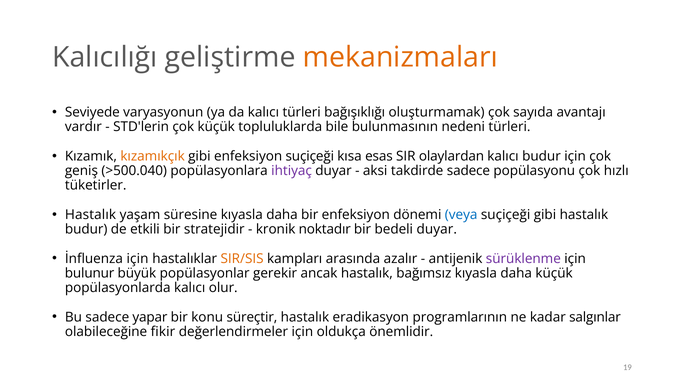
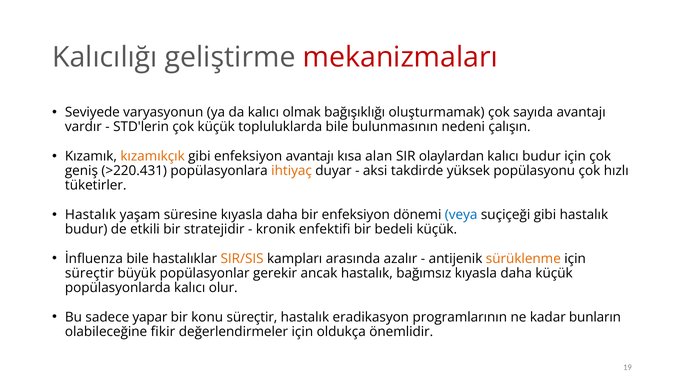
mekanizmaları colour: orange -> red (400, 57)
kalıcı türleri: türleri -> olmak (302, 112)
nedeni türleri: türleri -> çalışın (510, 127)
enfeksiyon suçiçeği: suçiçeği -> avantajı (310, 156)
esas: esas -> alan (379, 156)
>500.040: >500.040 -> >220.431 (134, 171)
ihtiyaç colour: purple -> orange (292, 171)
takdirde sadece: sadece -> yüksek (468, 171)
noktadır: noktadır -> enfektifi (325, 229)
bedeli duyar: duyar -> küçük (437, 229)
İnfluenza için: için -> bile (138, 258)
sürüklenme colour: purple -> orange (523, 258)
bulunur: bulunur -> süreçtir (89, 273)
salgınlar: salgınlar -> bunların (595, 317)
